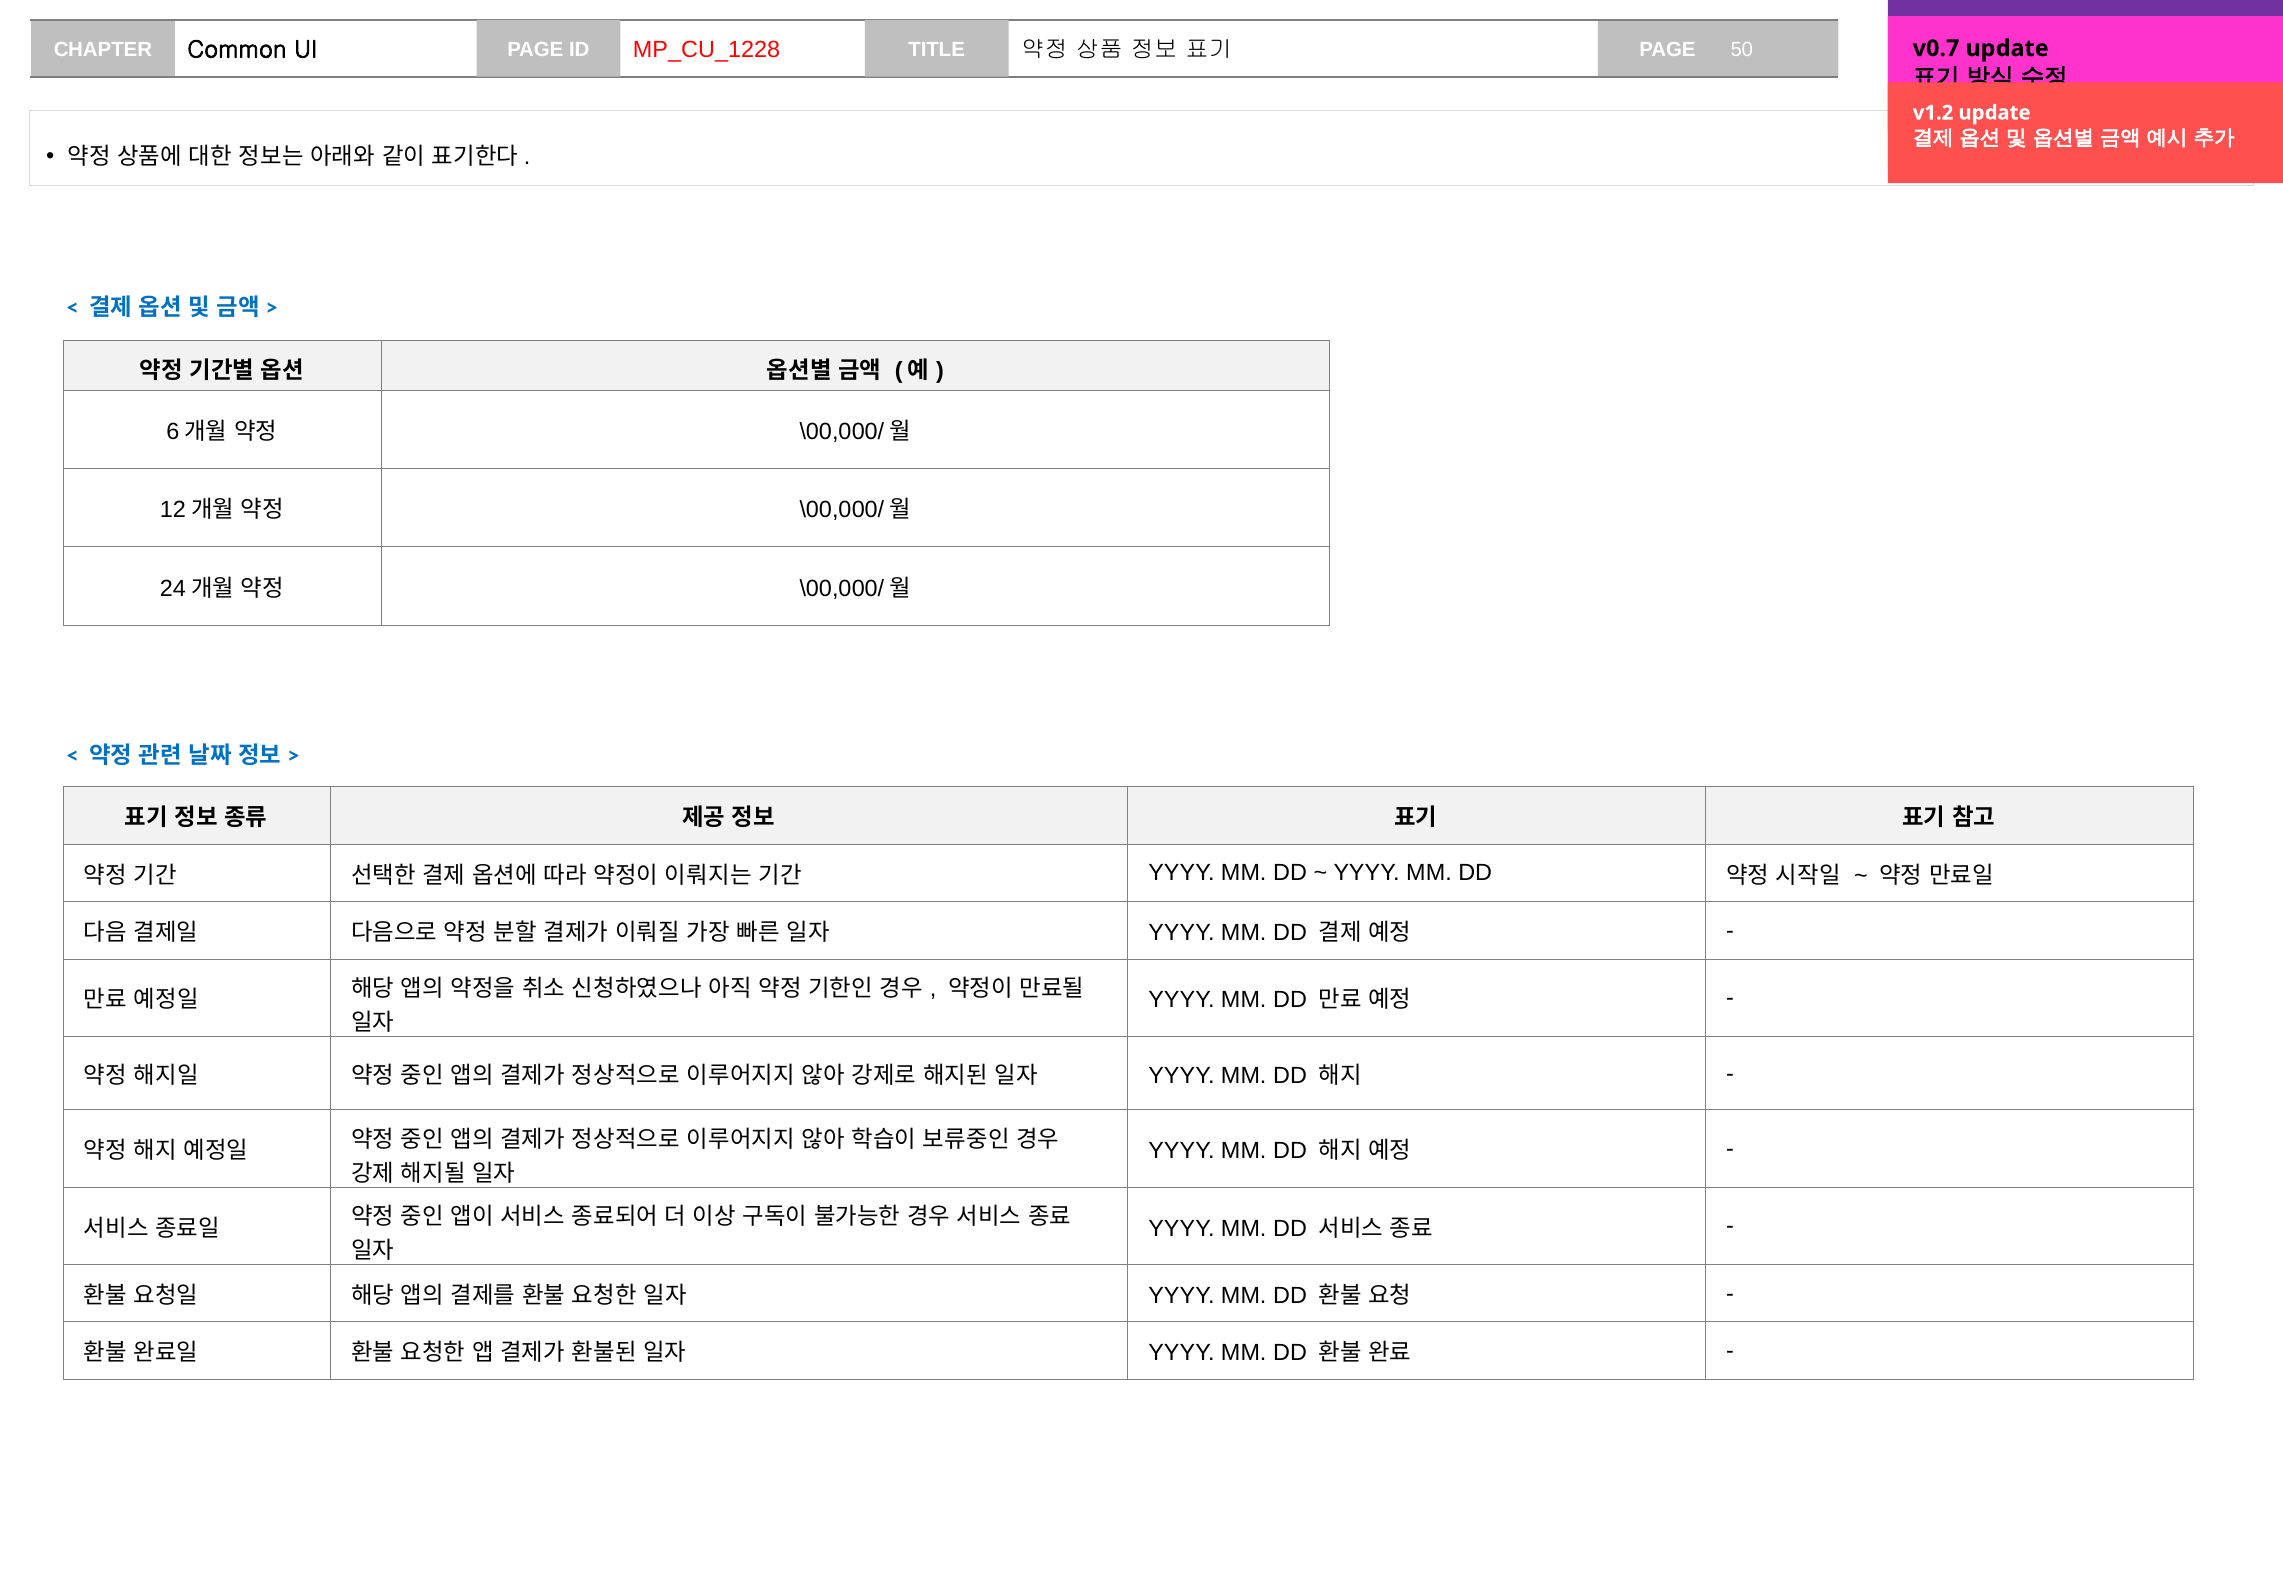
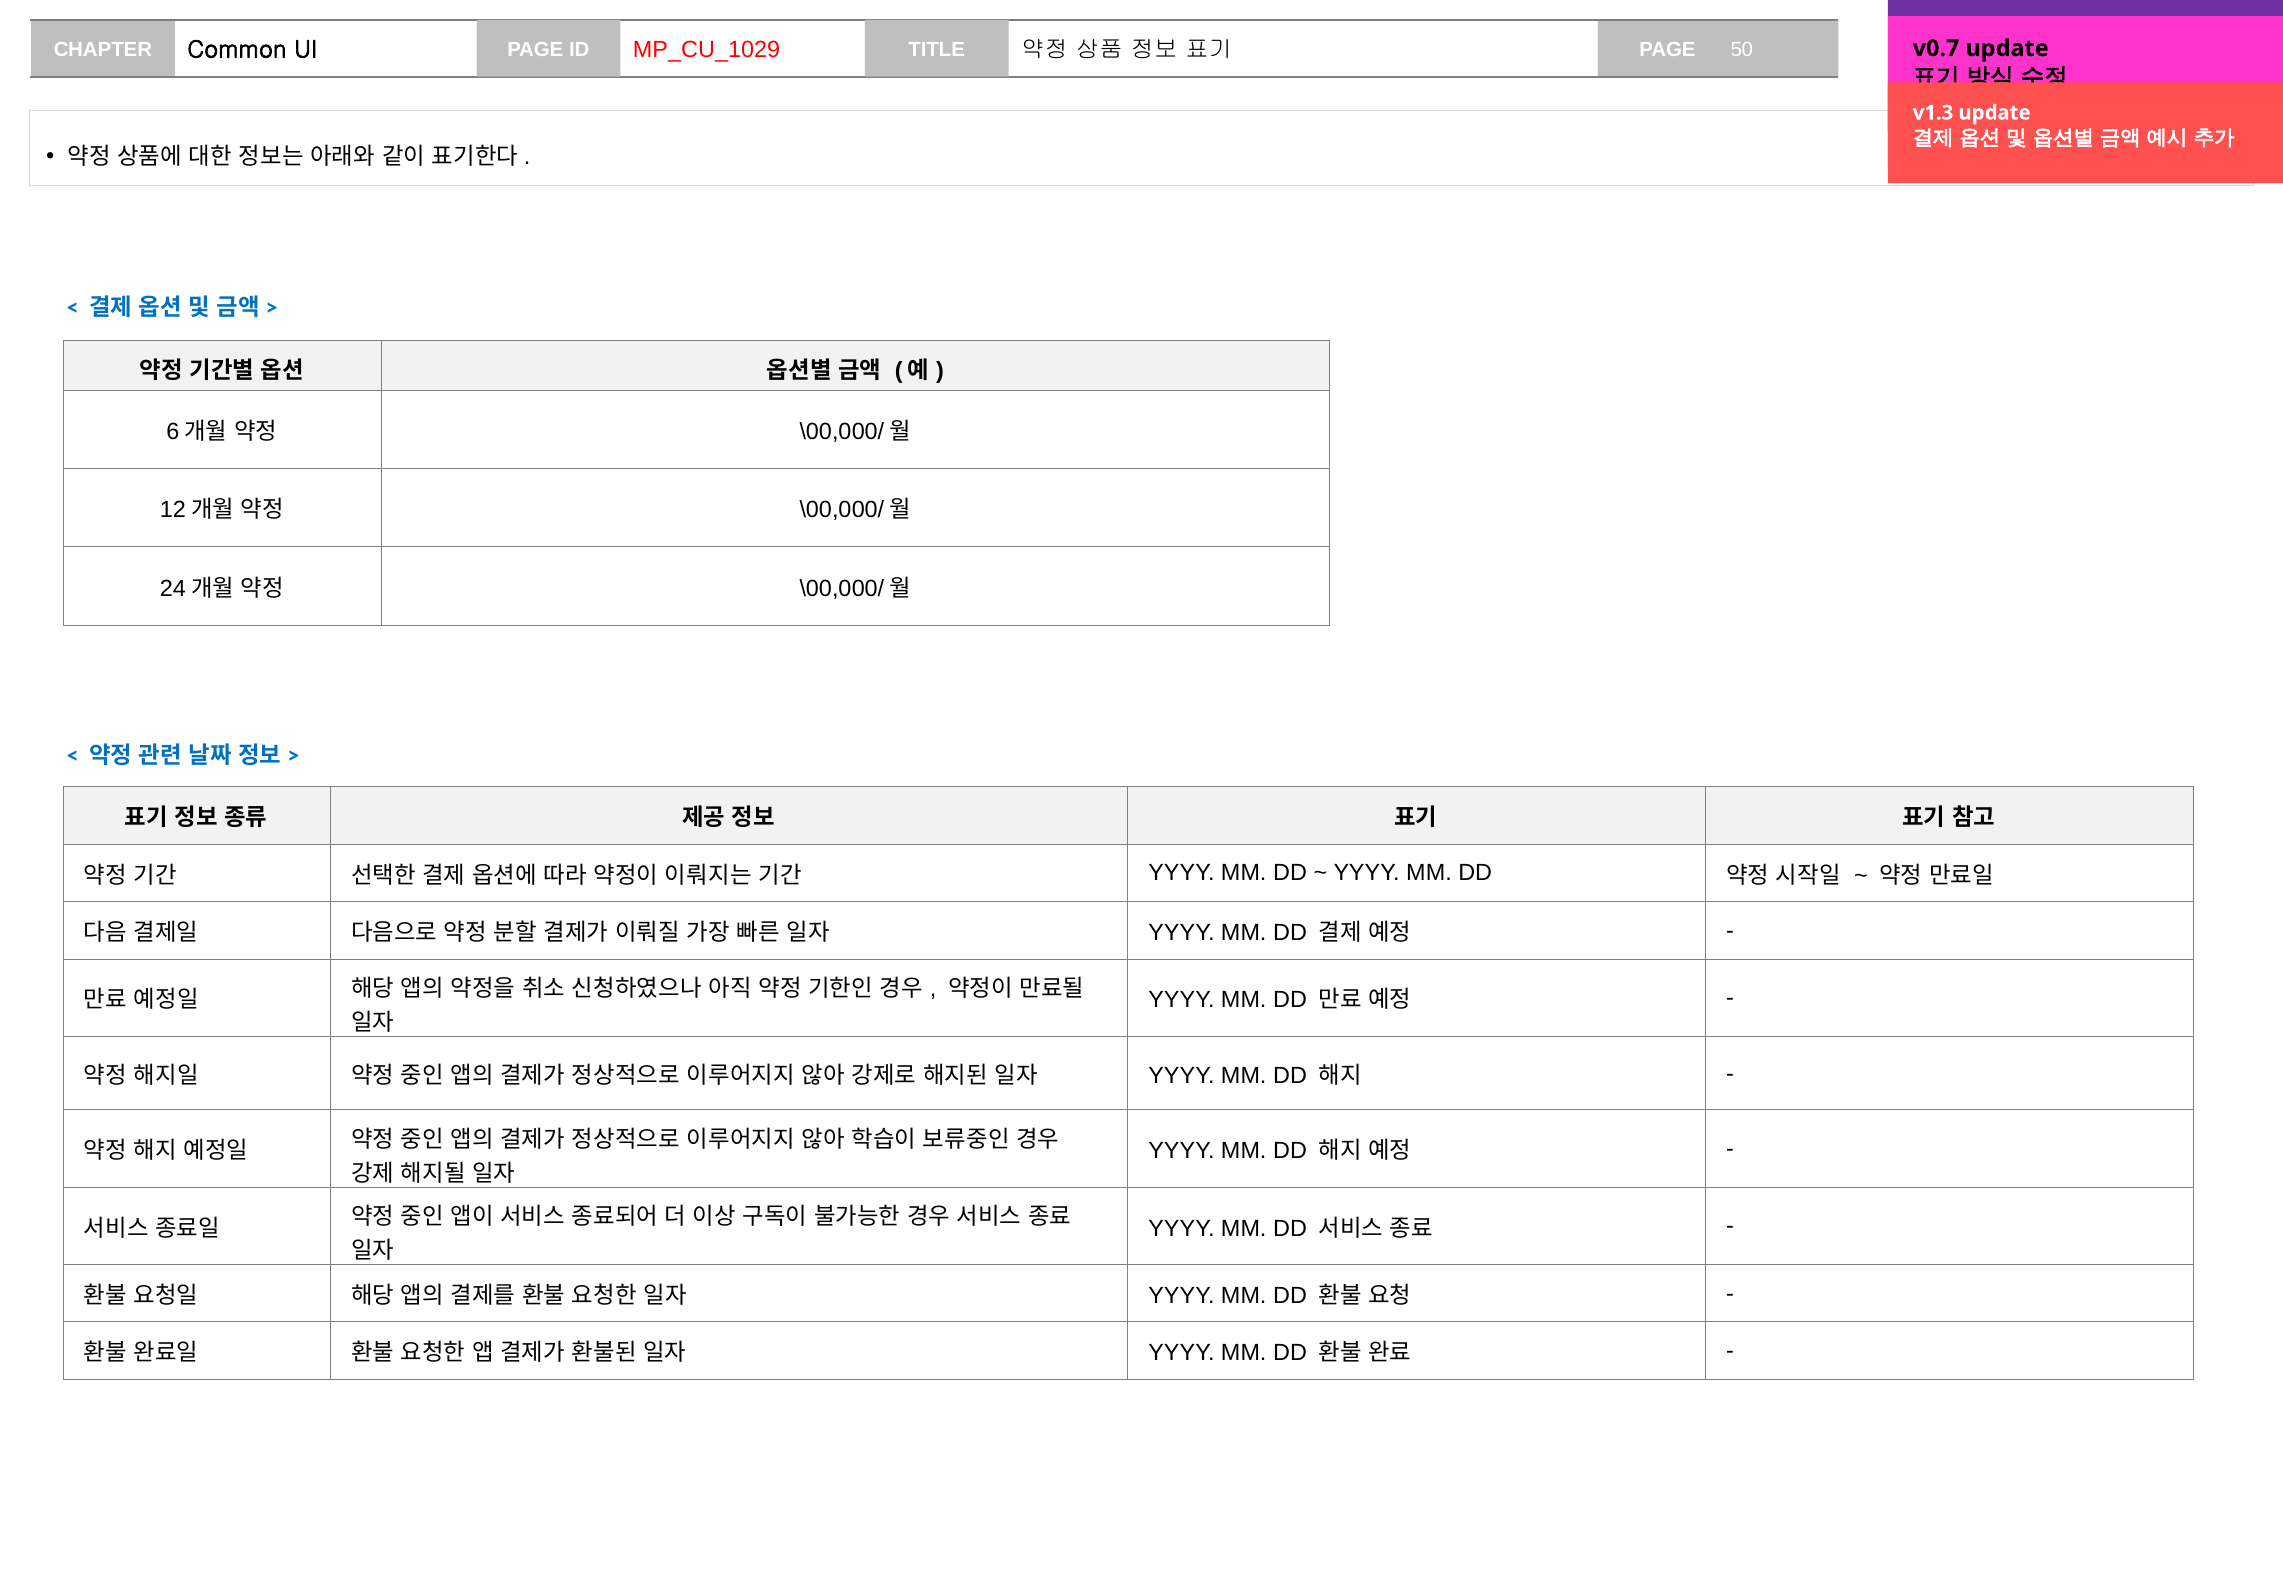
MP_CU_1228: MP_CU_1228 -> MP_CU_1029 (707, 50)
v1.2: v1.2 -> v1.3 (1933, 113)
